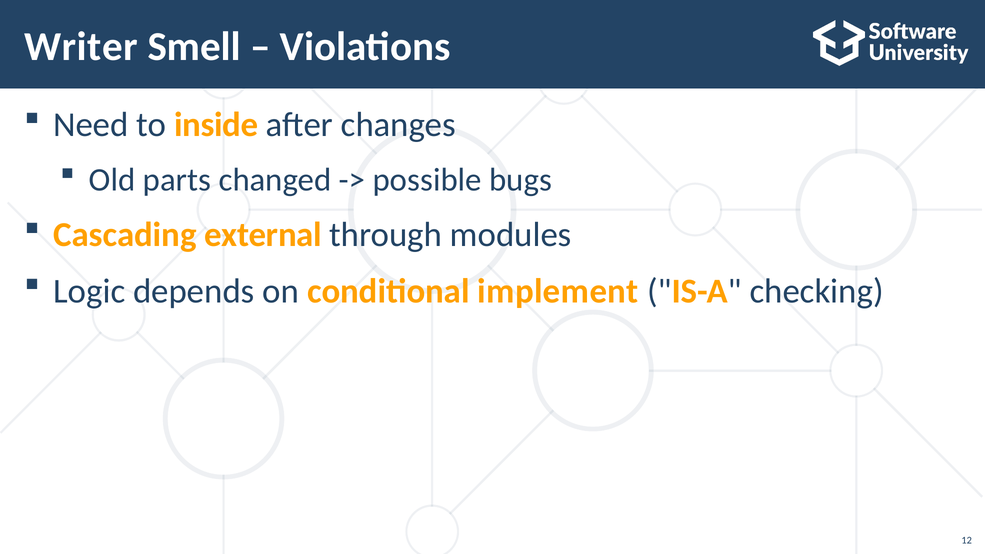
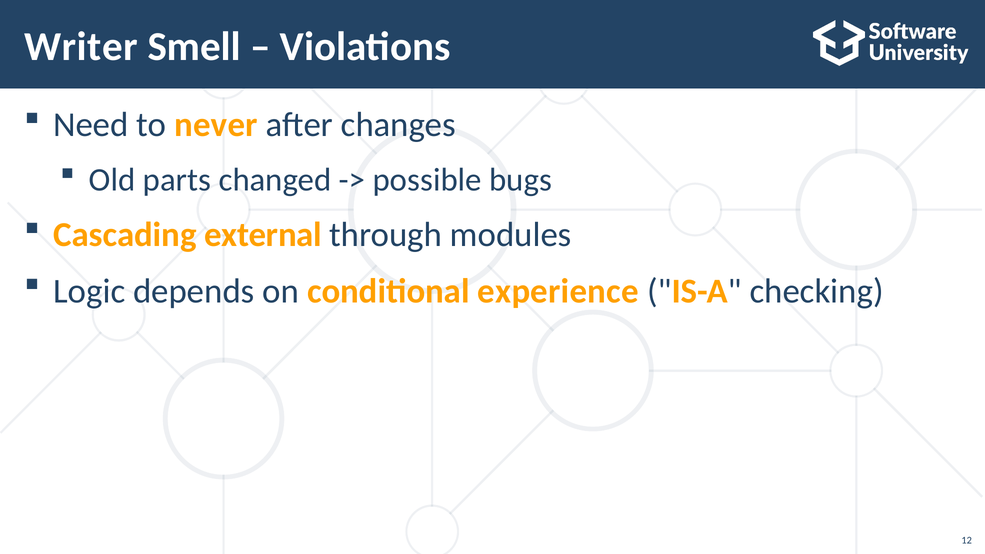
inside: inside -> never (216, 125)
implement: implement -> experience (558, 291)
